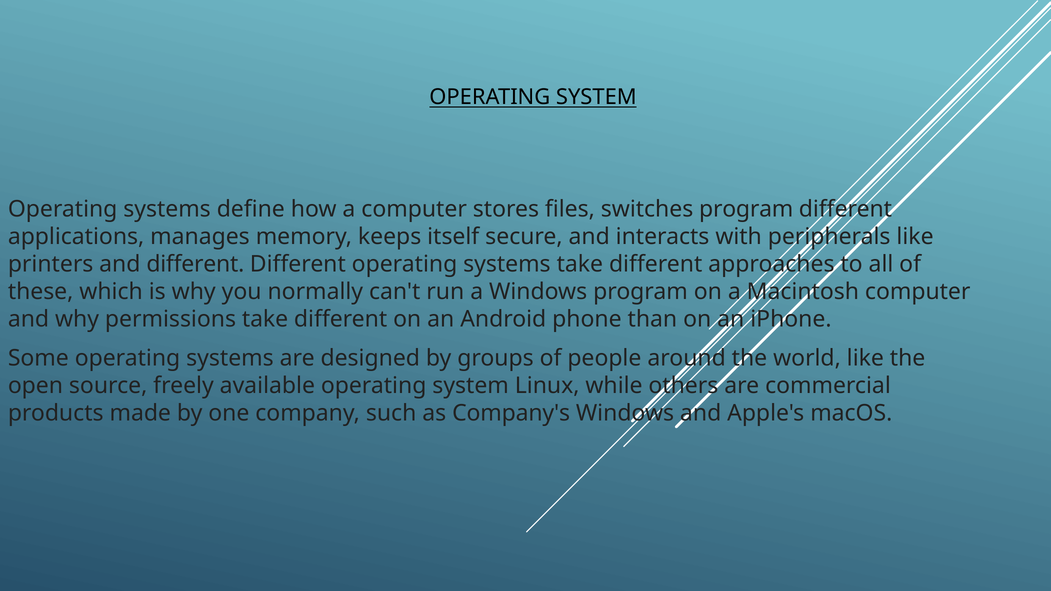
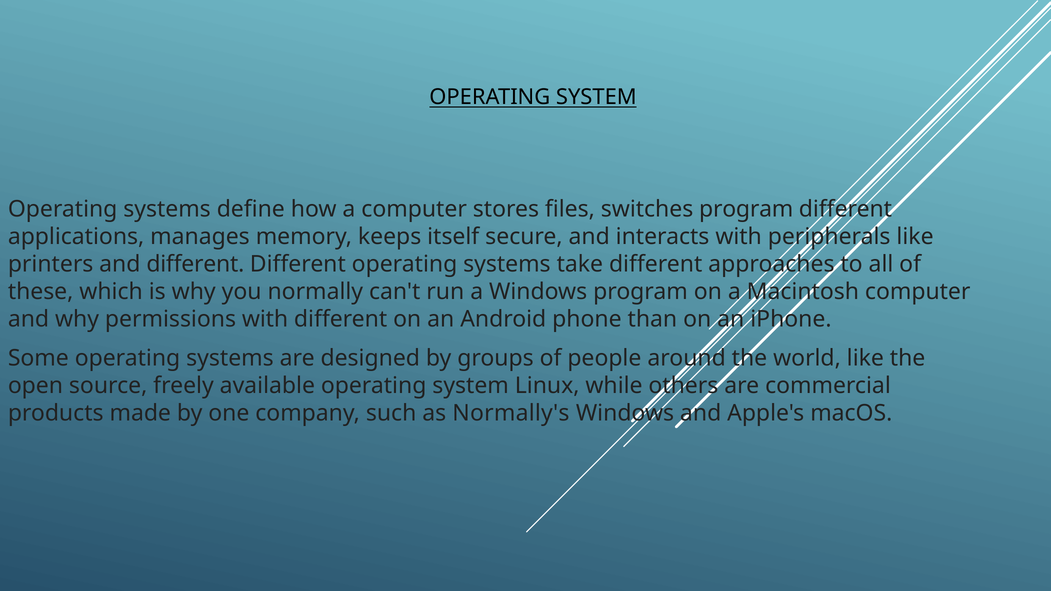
permissions take: take -> with (265, 320)
Company's: Company's -> Normally's (511, 413)
